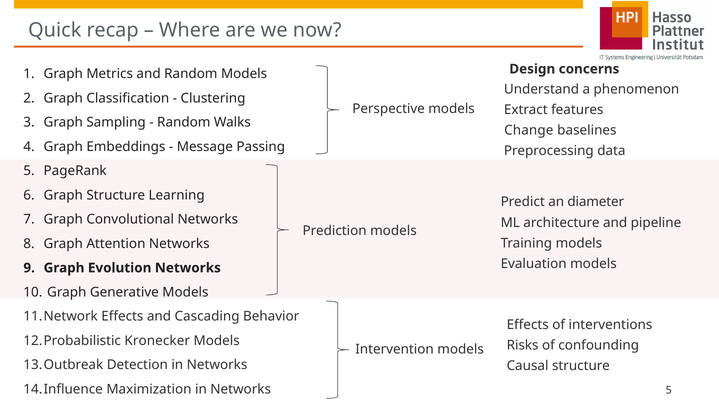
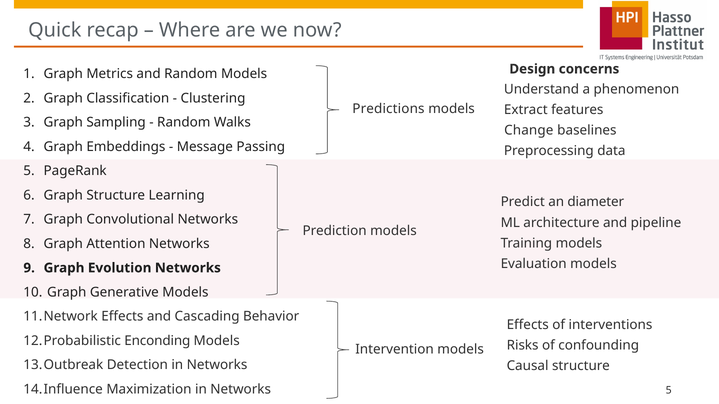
Perspective: Perspective -> Predictions (388, 109)
Kronecker: Kronecker -> Enconding (157, 341)
